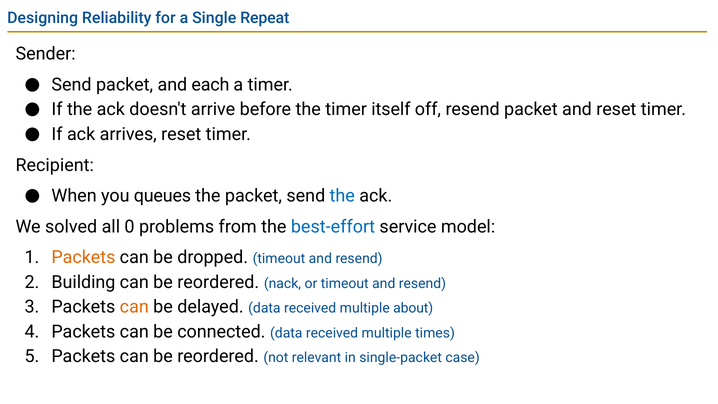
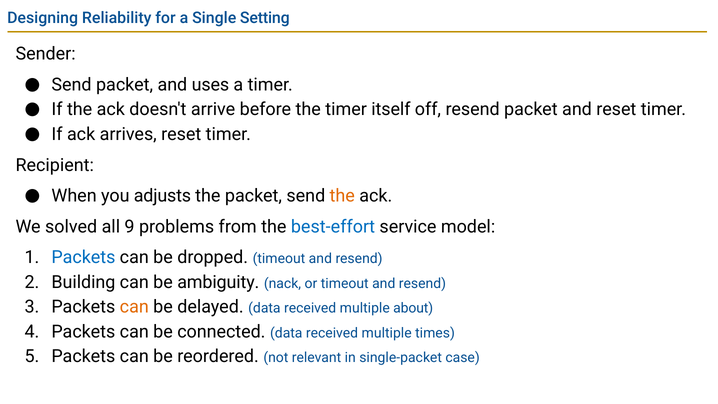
Repeat: Repeat -> Setting (265, 18)
each: each -> uses (210, 85)
queues: queues -> adjusts (162, 196)
the colour: blue -> orange (342, 196)
0: 0 -> 9 (130, 227)
Packets colour: orange -> blue (83, 257)
reordered: reordered -> ambiguity (218, 282)
